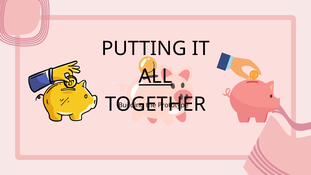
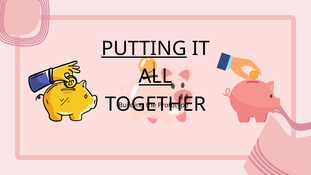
PUTTING underline: none -> present (144, 49)
